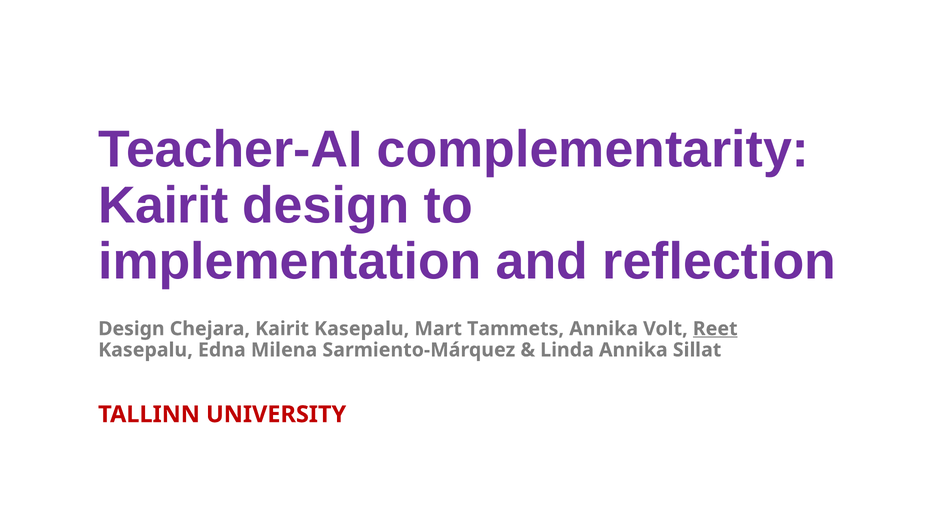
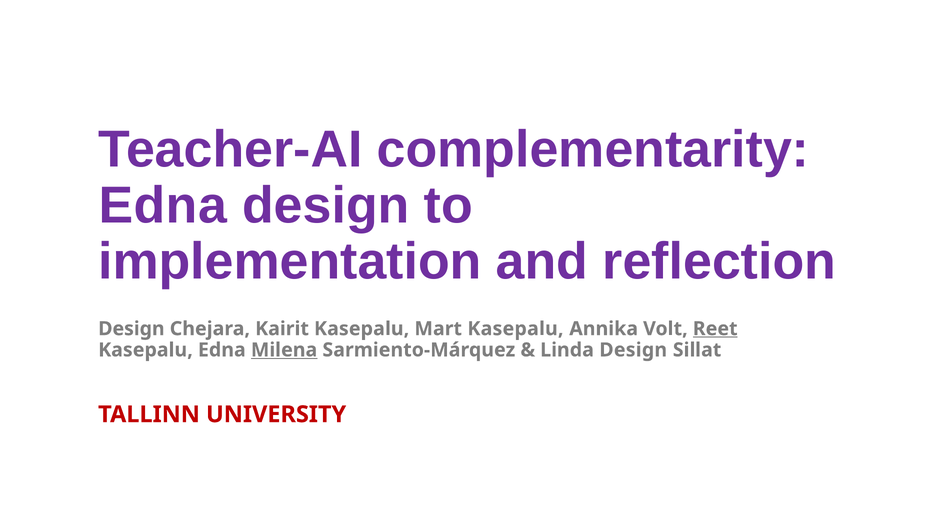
Kairit: Kairit -> Edna (163, 205)
Mart Tammets: Tammets -> Kasepalu (515, 329)
Milena underline: none -> present (284, 350)
Linda Annika: Annika -> Design (633, 350)
